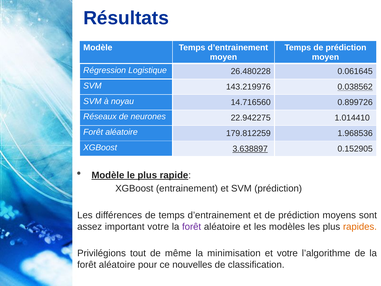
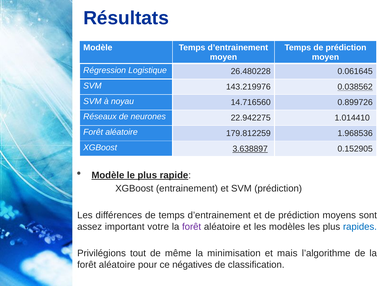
rapides colour: orange -> blue (360, 226)
et votre: votre -> mais (287, 253)
nouvelles: nouvelles -> négatives (192, 265)
